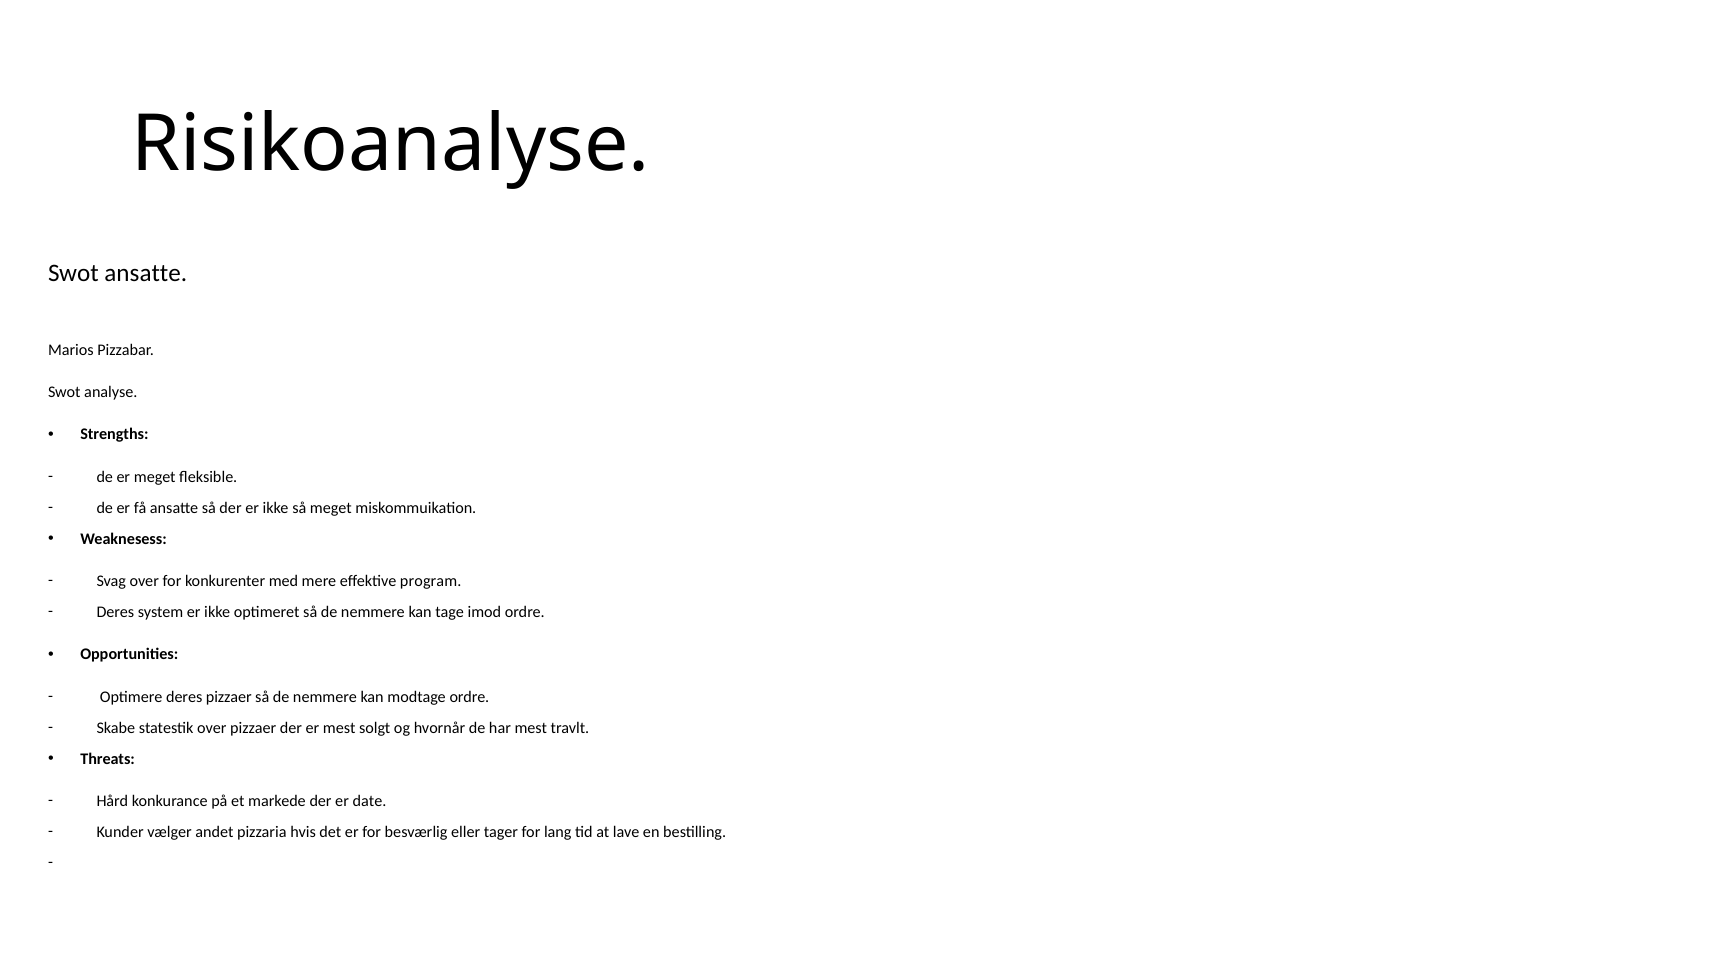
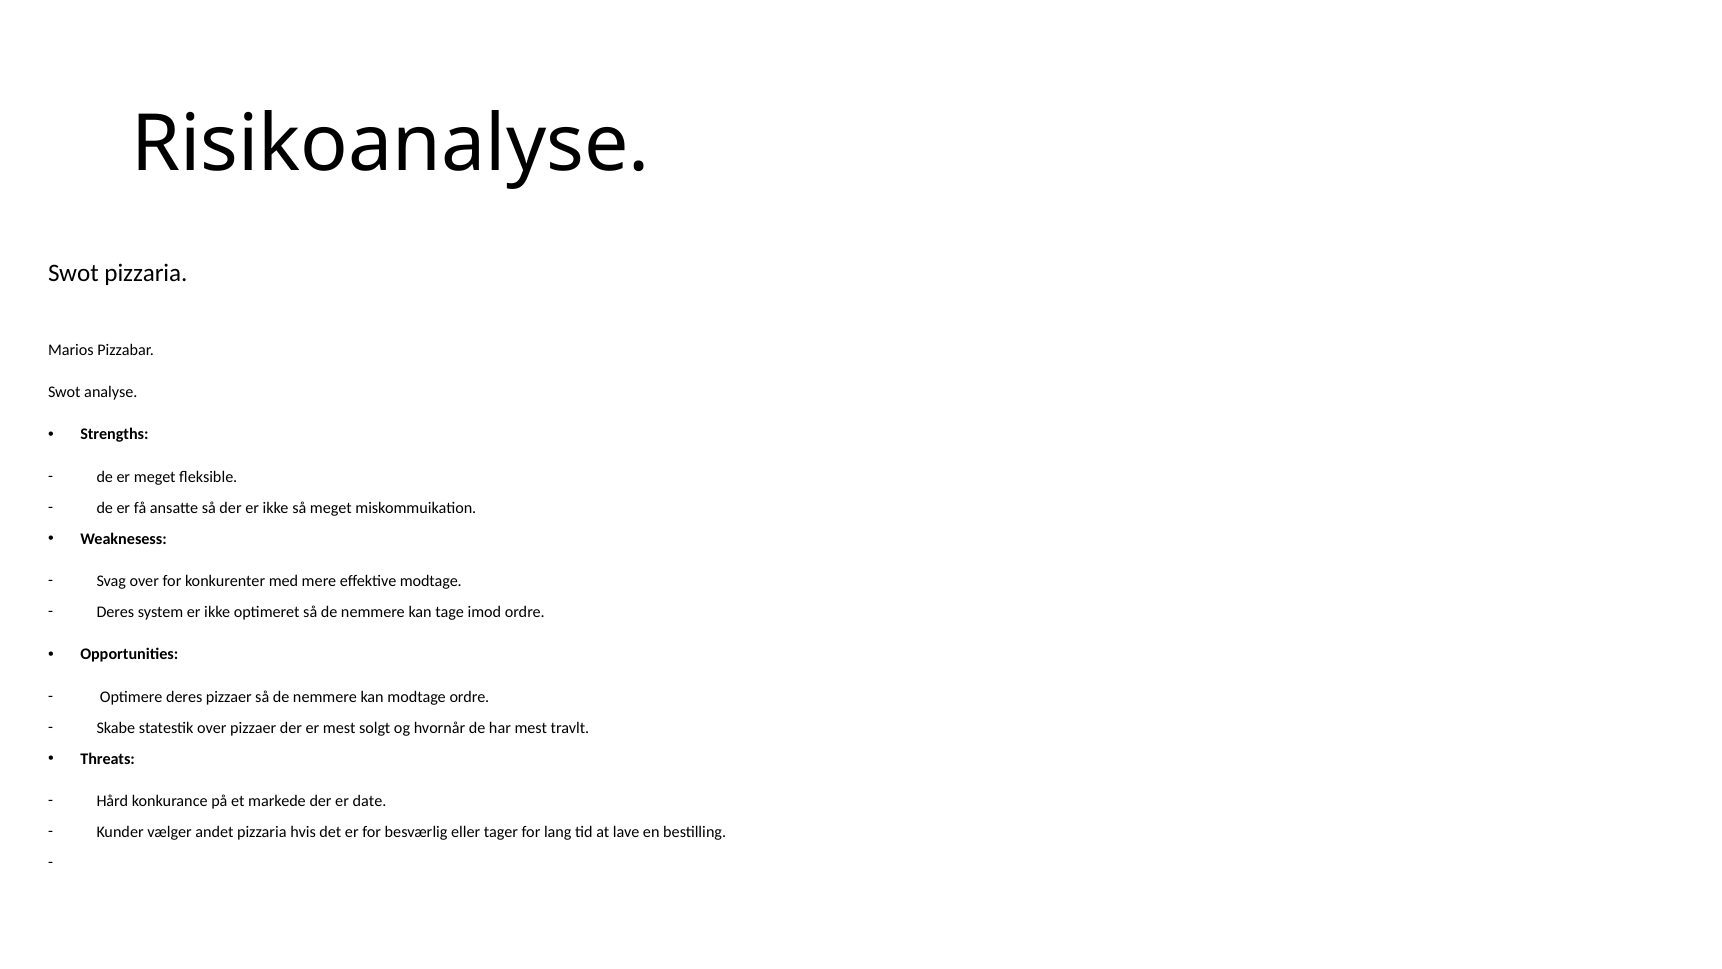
Swot ansatte: ansatte -> pizzaria (146, 273)
effektive program: program -> modtage (431, 581)
